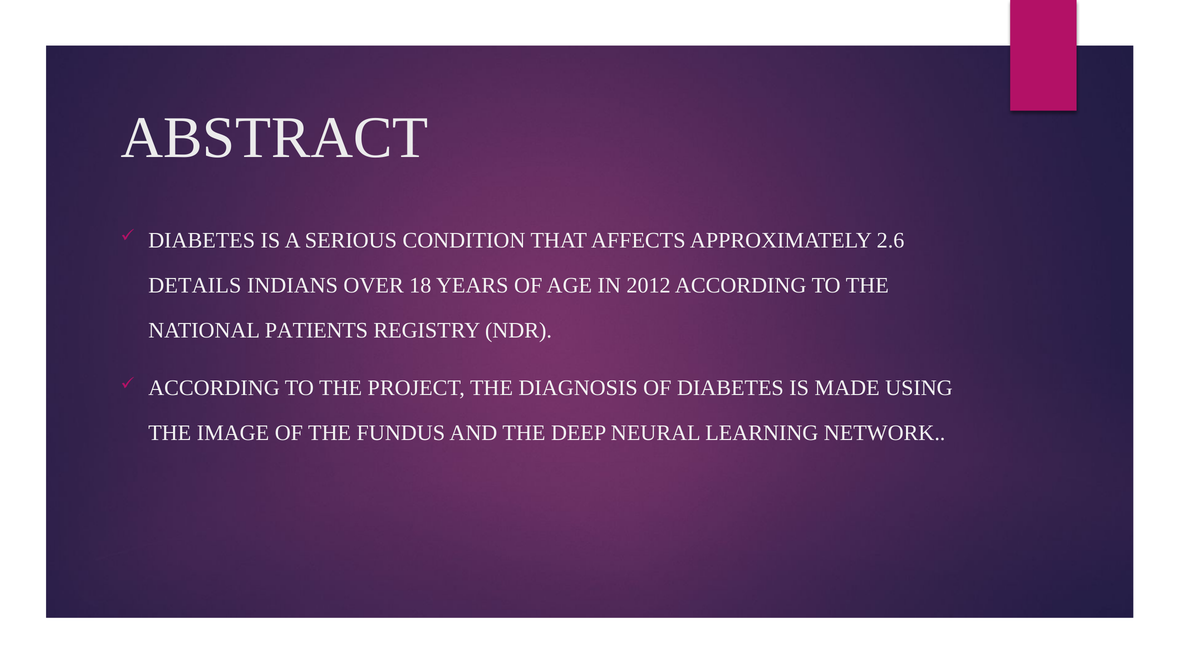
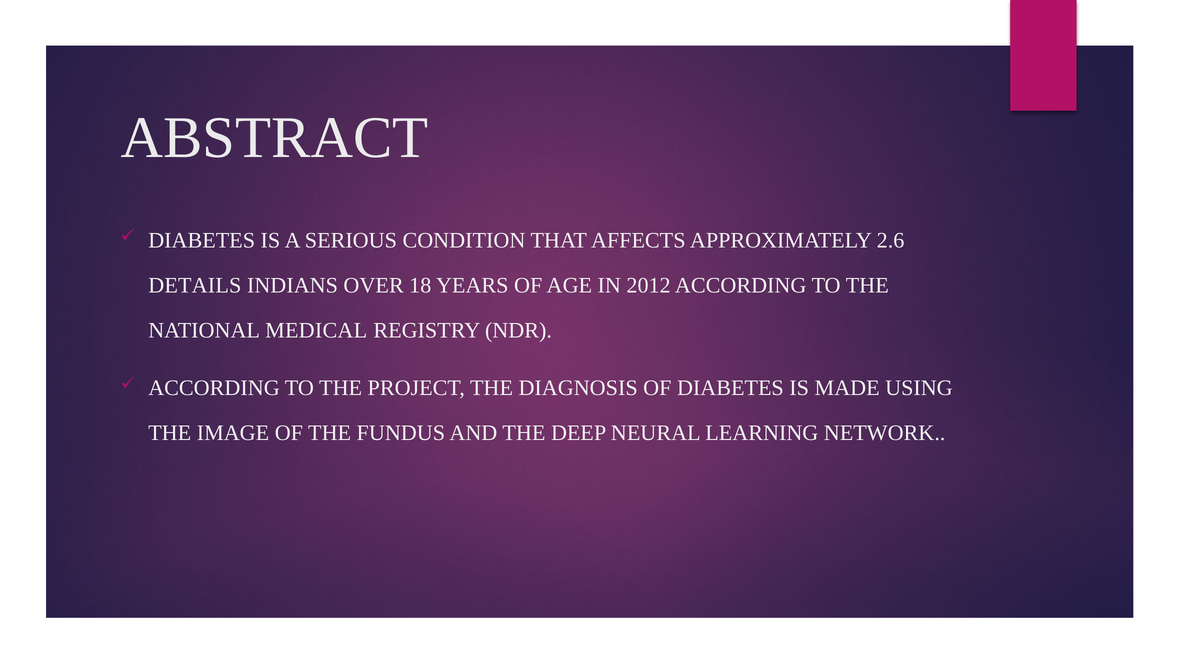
PATIENTS: PATIENTS -> MEDICAL (316, 330)
